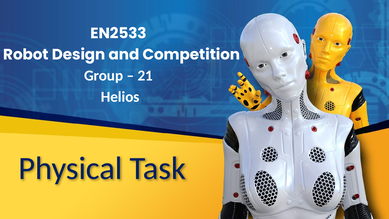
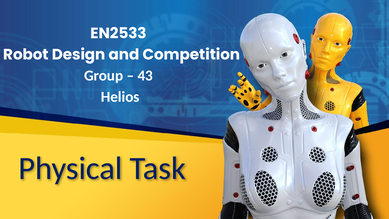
21: 21 -> 43 (145, 76)
